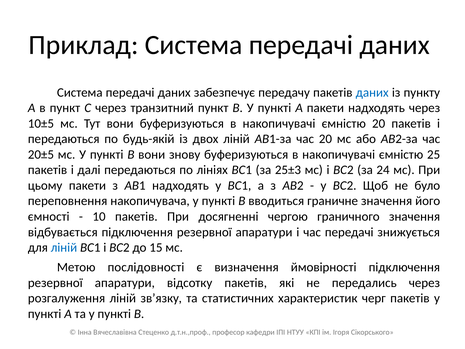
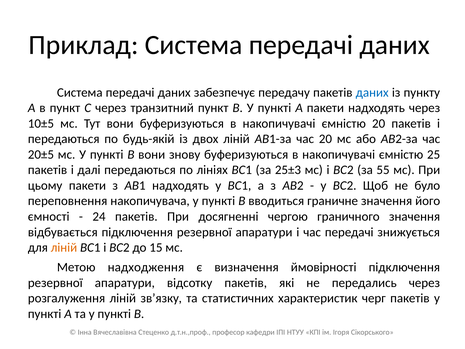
24: 24 -> 55 (383, 170)
10: 10 -> 24 (99, 216)
ліній colour: blue -> orange (64, 247)
послідовності: послідовності -> надходження (146, 267)
